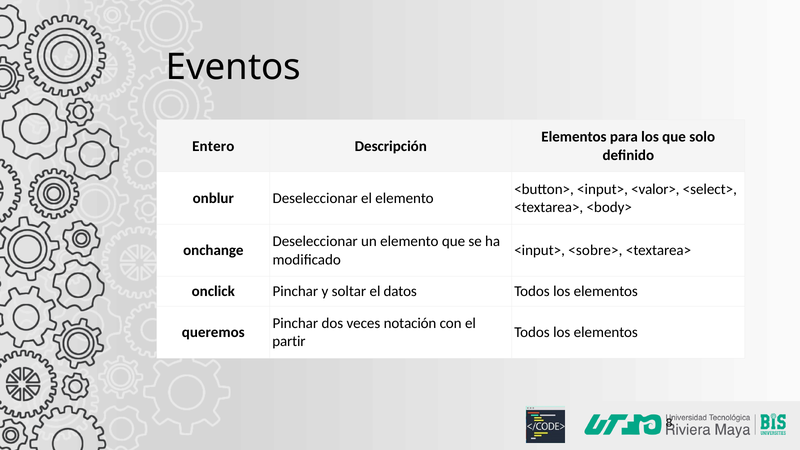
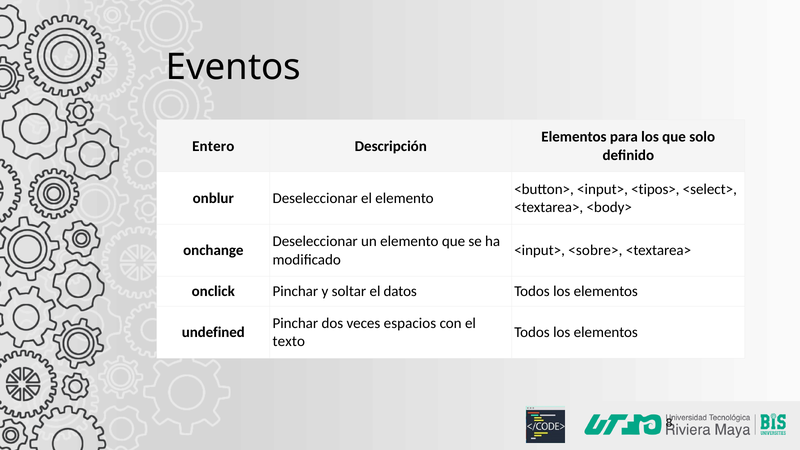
<valor>: <valor> -> <tipos> (655, 189)
notación: notación -> espacios (410, 323)
queremos: queremos -> undefined (213, 332)
partir: partir -> texto (289, 341)
